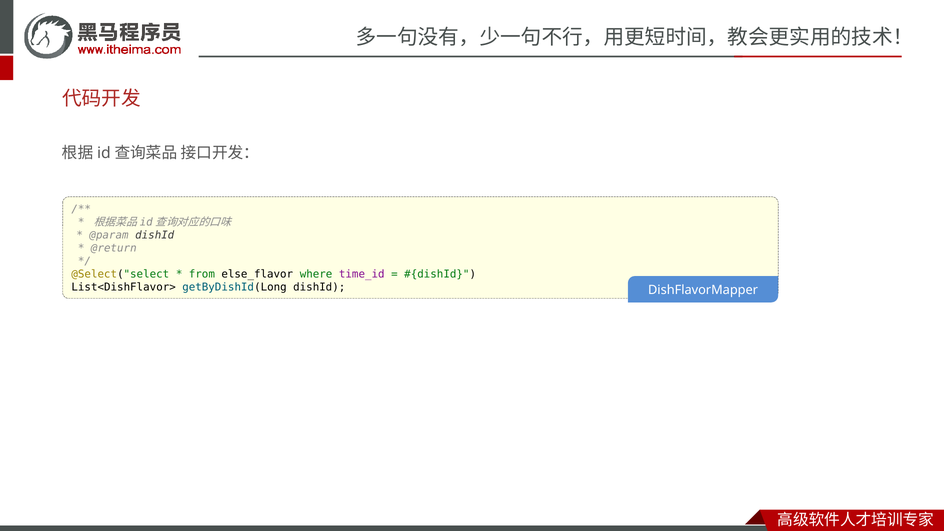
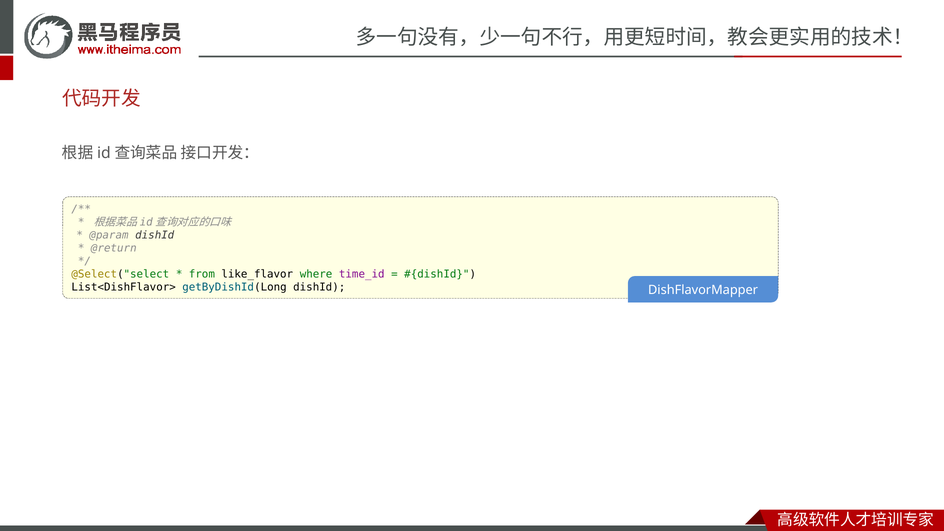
else_flavor: else_flavor -> like_flavor (257, 274)
